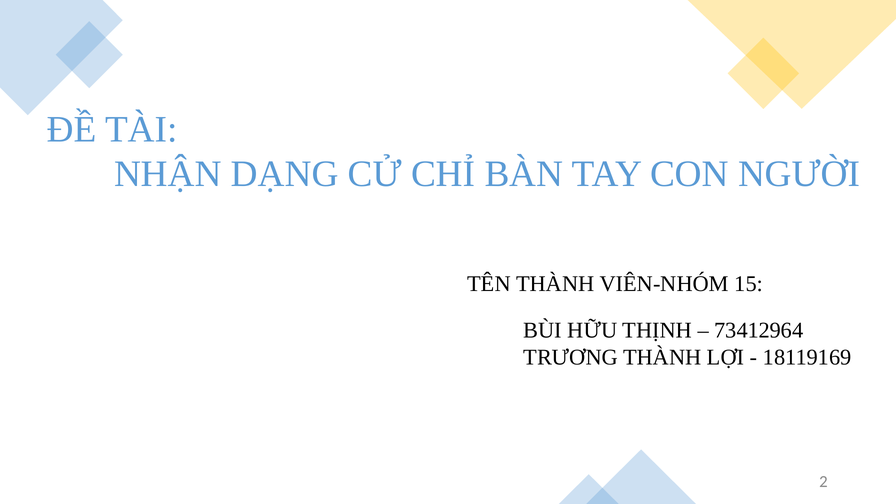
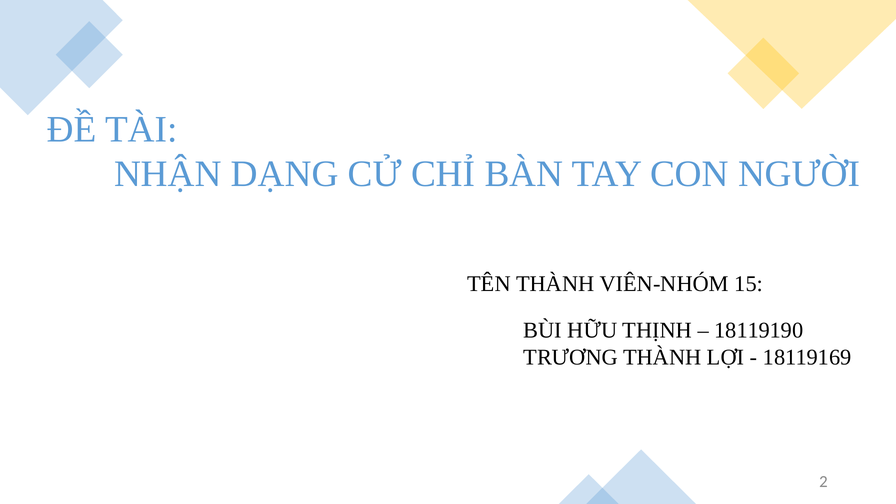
73412964: 73412964 -> 18119190 (759, 330)
